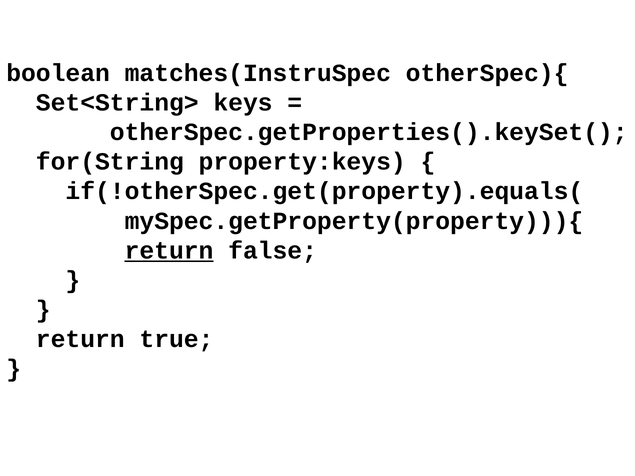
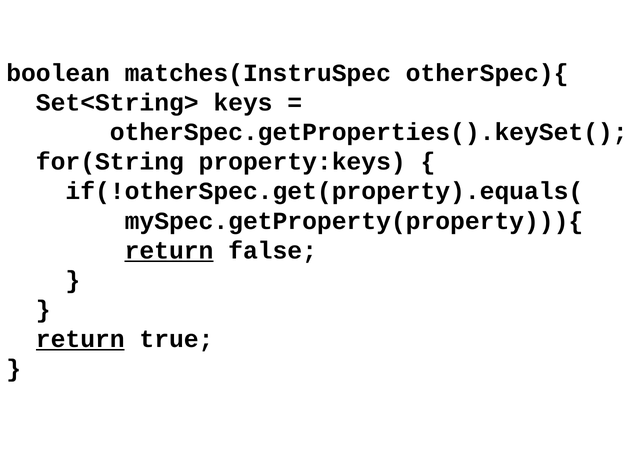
return underline: none -> present (80, 339)
